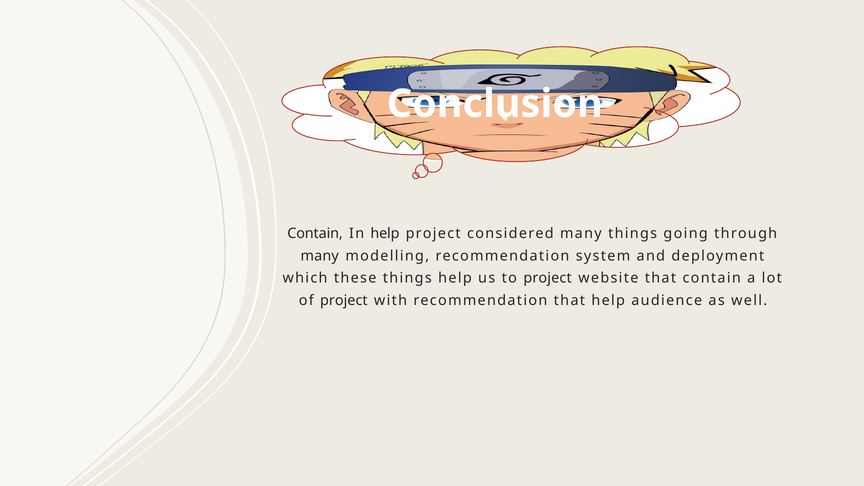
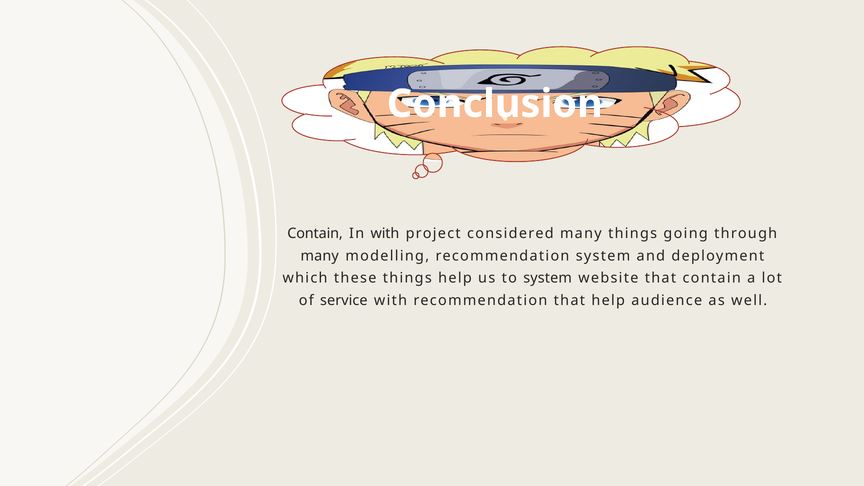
In help: help -> with (385, 233)
to project: project -> system (548, 278)
of project: project -> service (344, 301)
